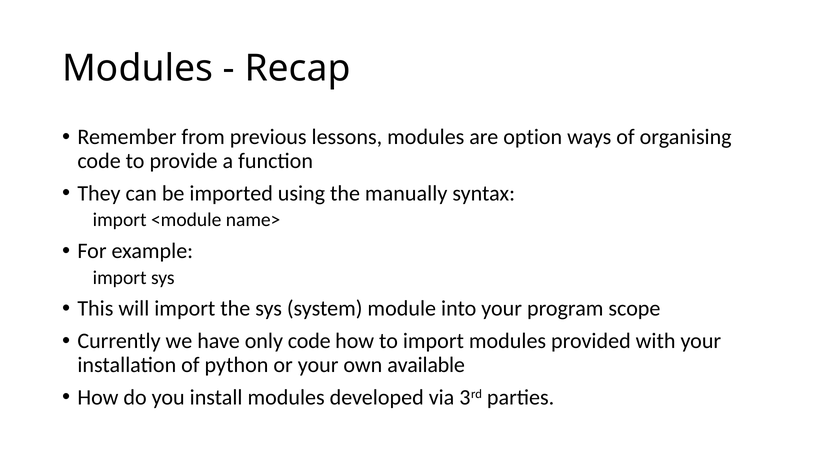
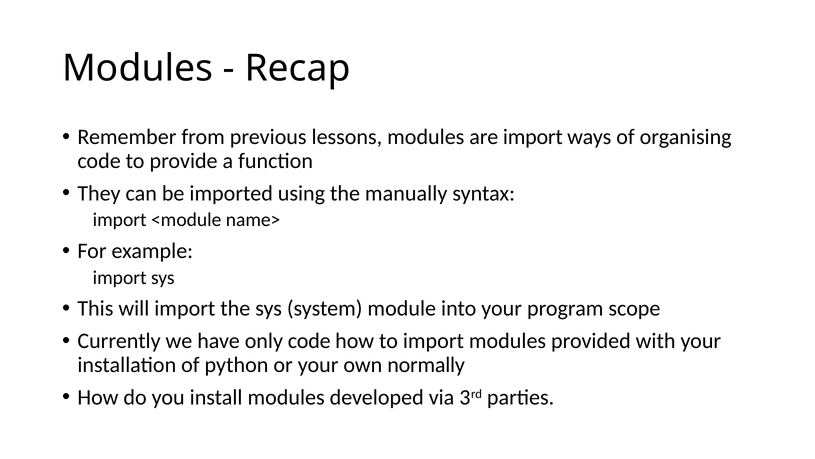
are option: option -> import (533, 137)
available: available -> normally (426, 364)
